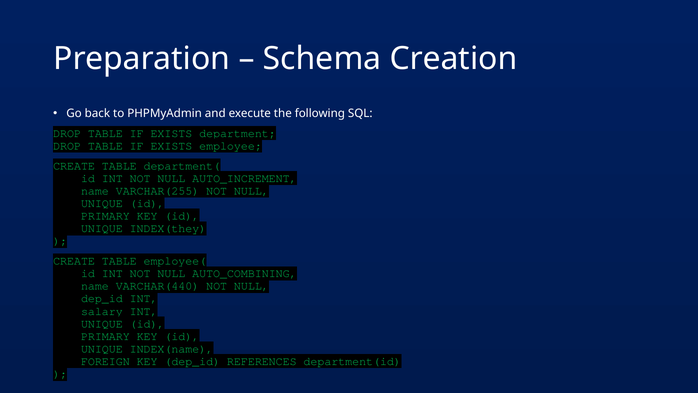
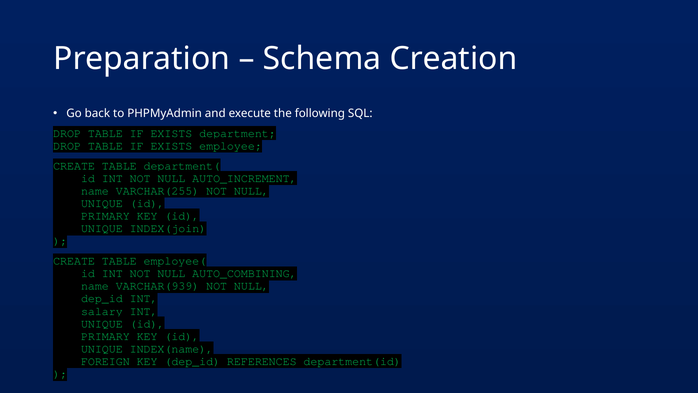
INDEX(they: INDEX(they -> INDEX(join (168, 228)
VARCHAR(440: VARCHAR(440 -> VARCHAR(939 (158, 286)
